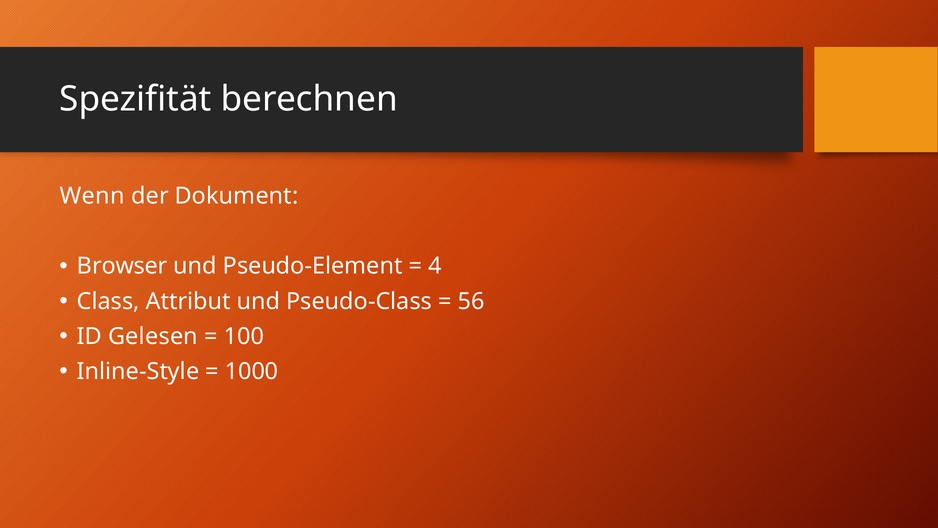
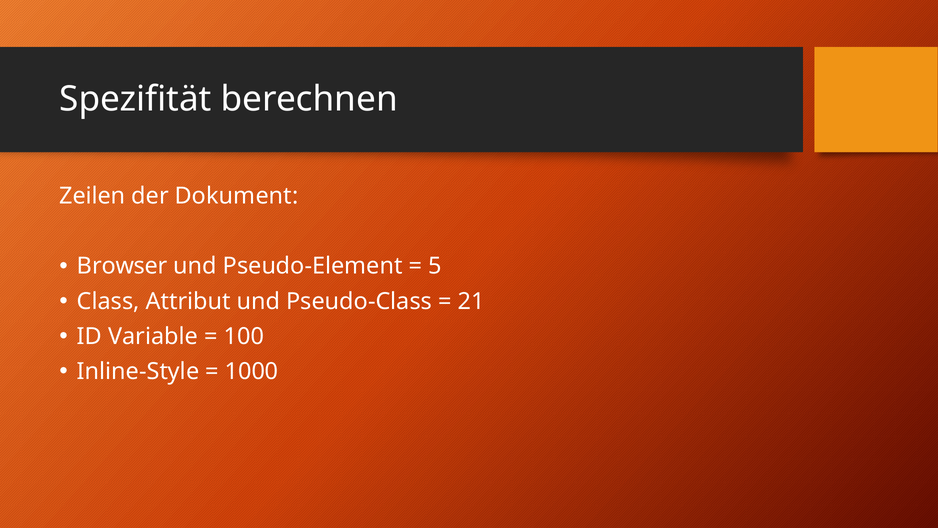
Wenn: Wenn -> Zeilen (92, 196)
4: 4 -> 5 (435, 266)
56: 56 -> 21 (471, 301)
Gelesen: Gelesen -> Variable (153, 336)
